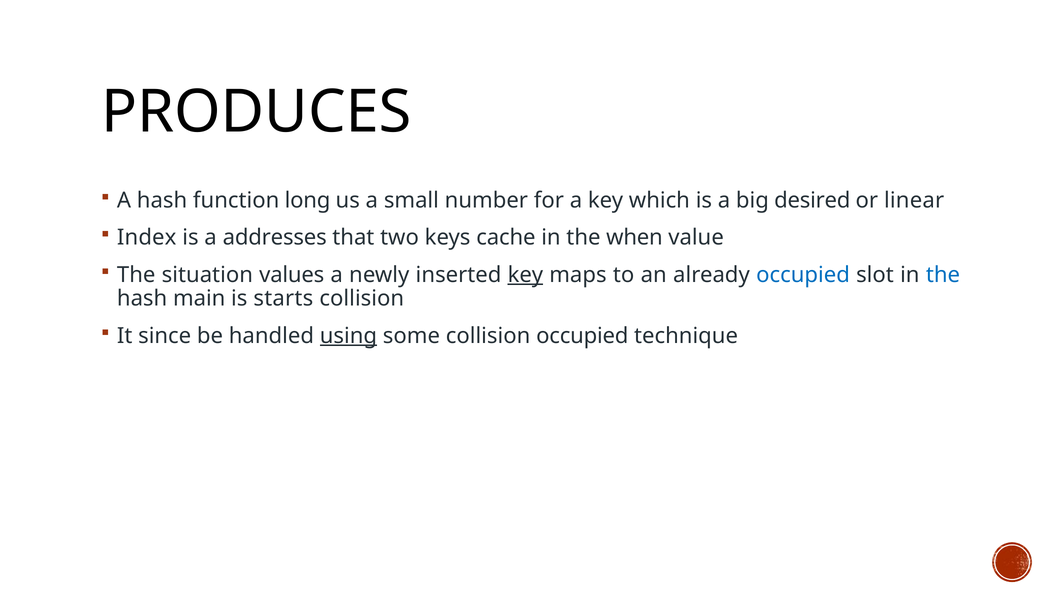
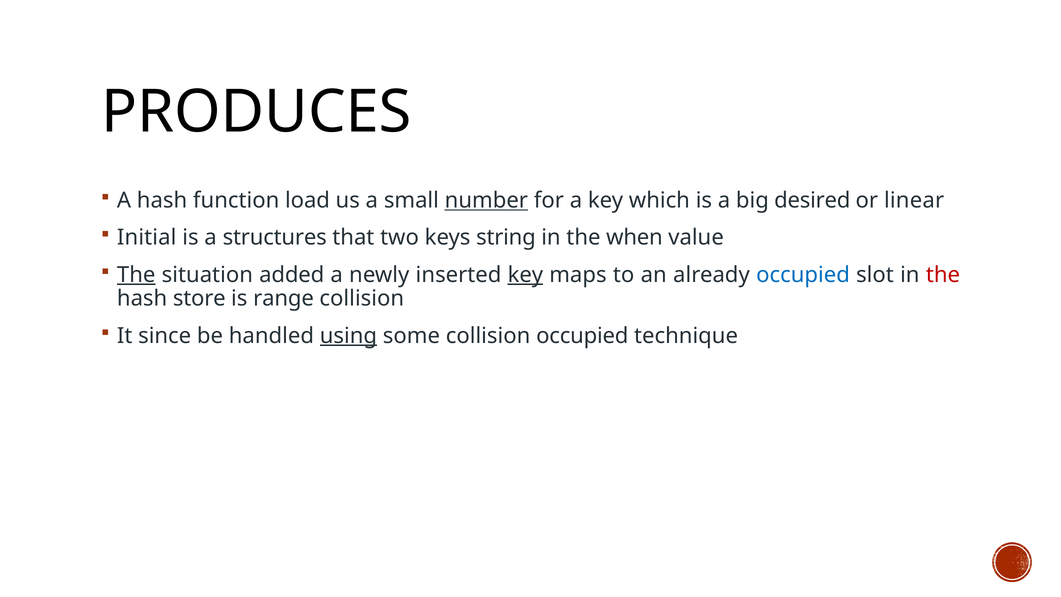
long: long -> load (308, 200)
number underline: none -> present (486, 200)
Index: Index -> Initial (147, 238)
addresses: addresses -> structures (275, 238)
cache: cache -> string (506, 238)
The underline: none -> present (136, 275)
values: values -> added (292, 275)
the colour: blue -> red (943, 275)
main: main -> store (199, 299)
starts: starts -> range (284, 299)
